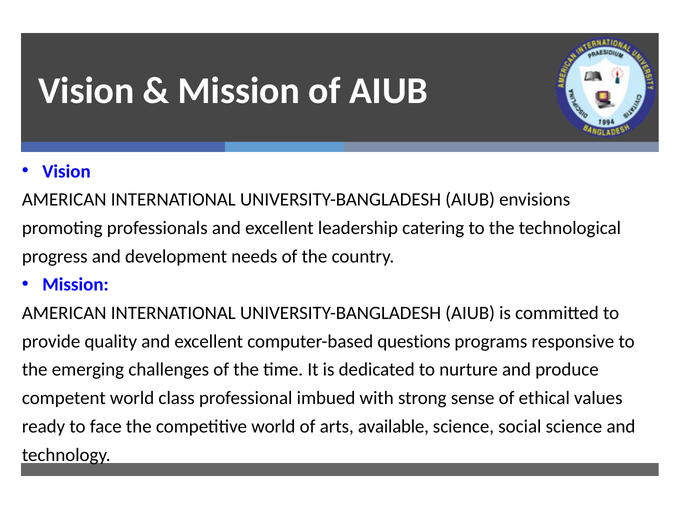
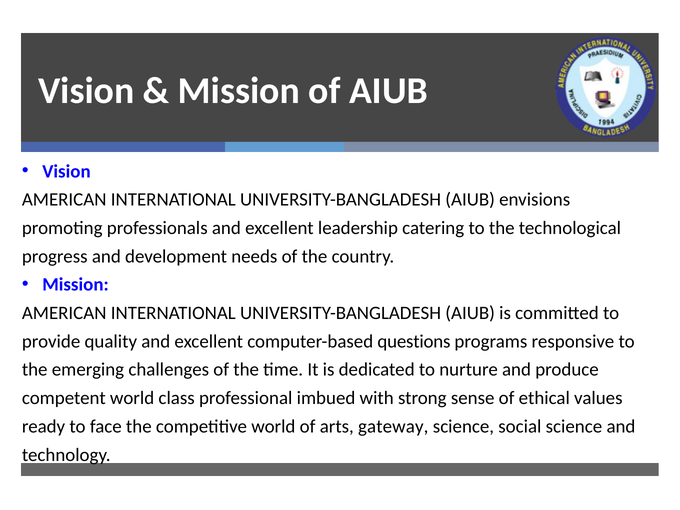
available: available -> gateway (393, 426)
